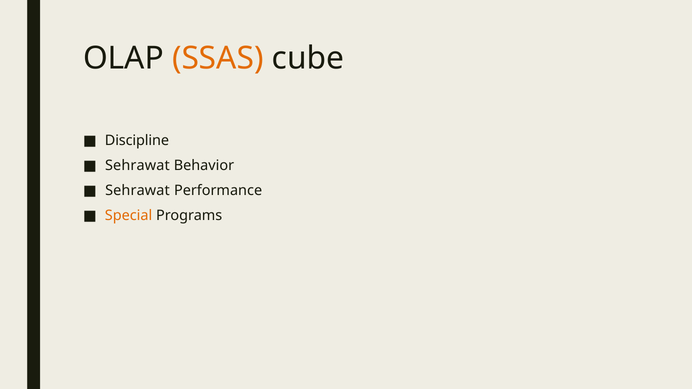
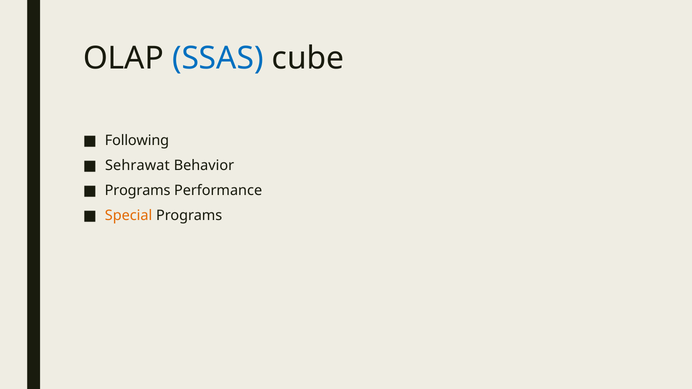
SSAS colour: orange -> blue (218, 58)
Discipline: Discipline -> Following (137, 141)
Sehrawat: Sehrawat -> Programs (138, 190)
